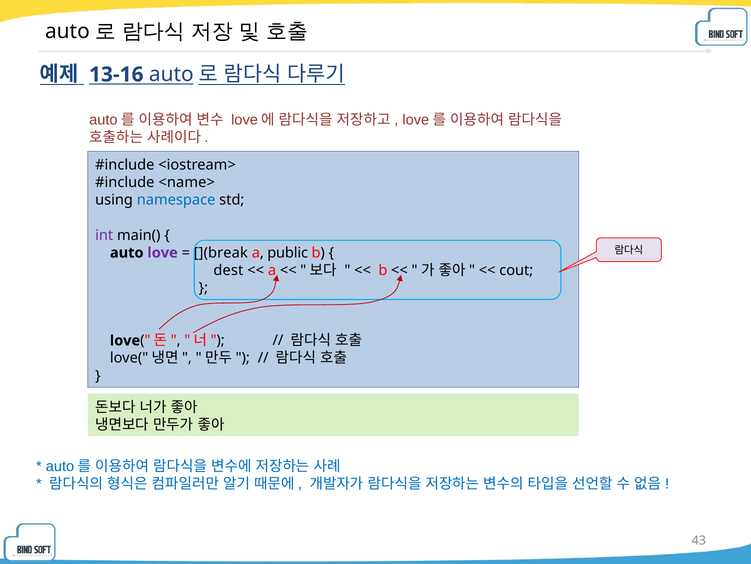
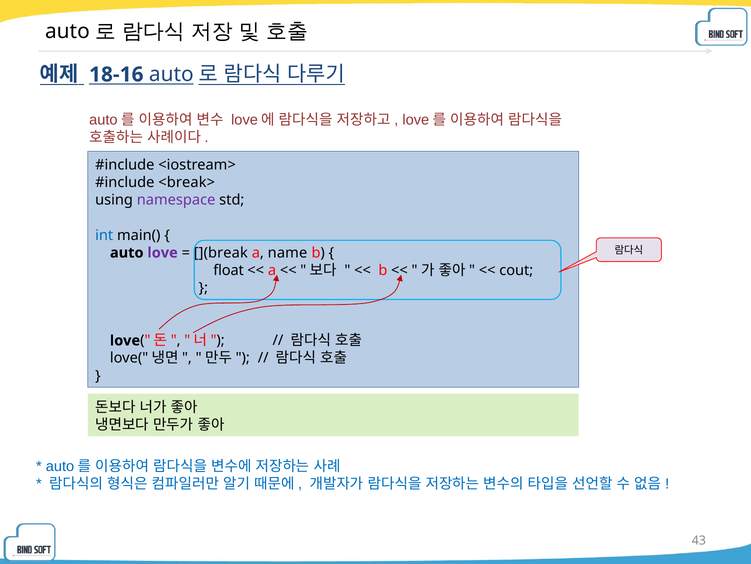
13-16: 13-16 -> 18-16 (116, 74)
<name>: <name> -> <break> (187, 182)
namespace colour: blue -> purple (176, 200)
int colour: purple -> blue (104, 235)
public: public -> name (288, 252)
dest: dest -> float (229, 270)
